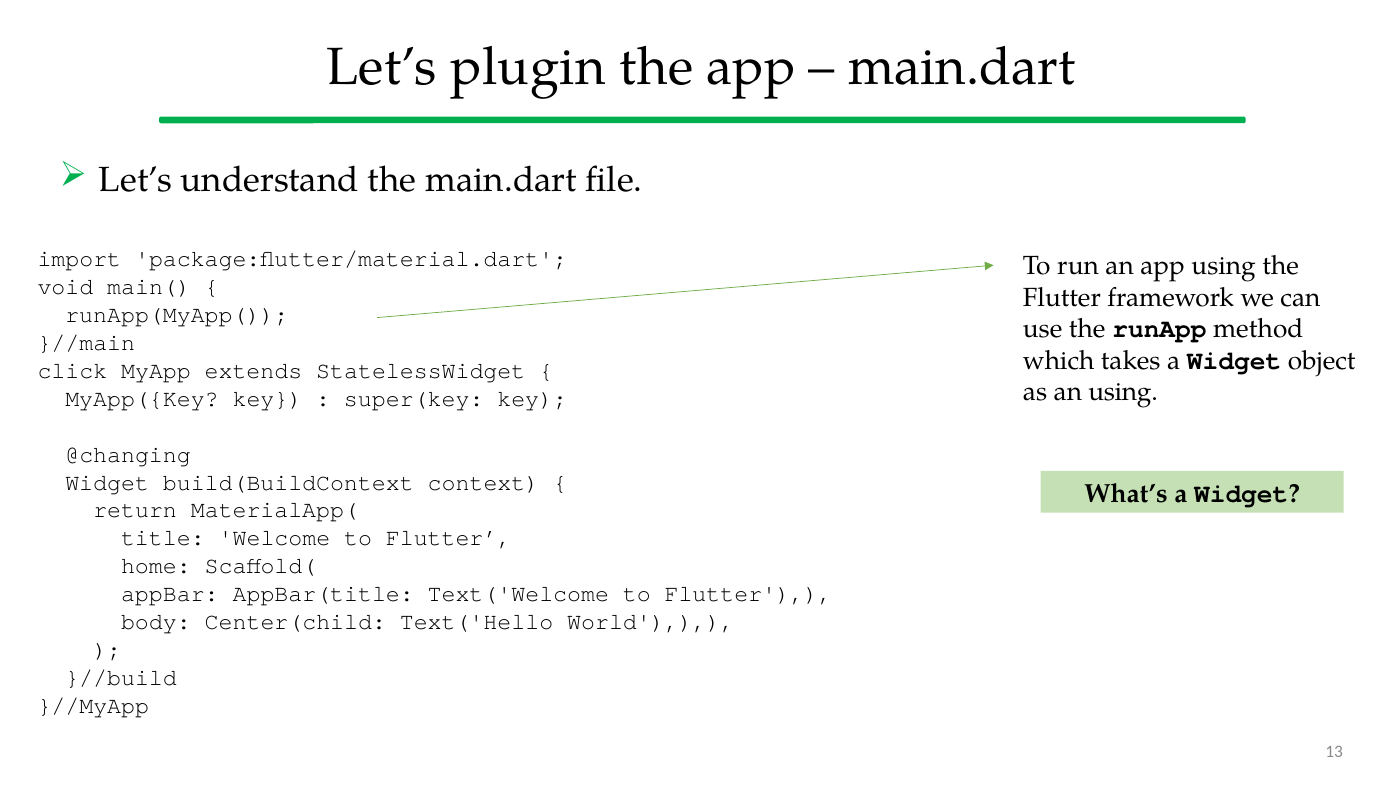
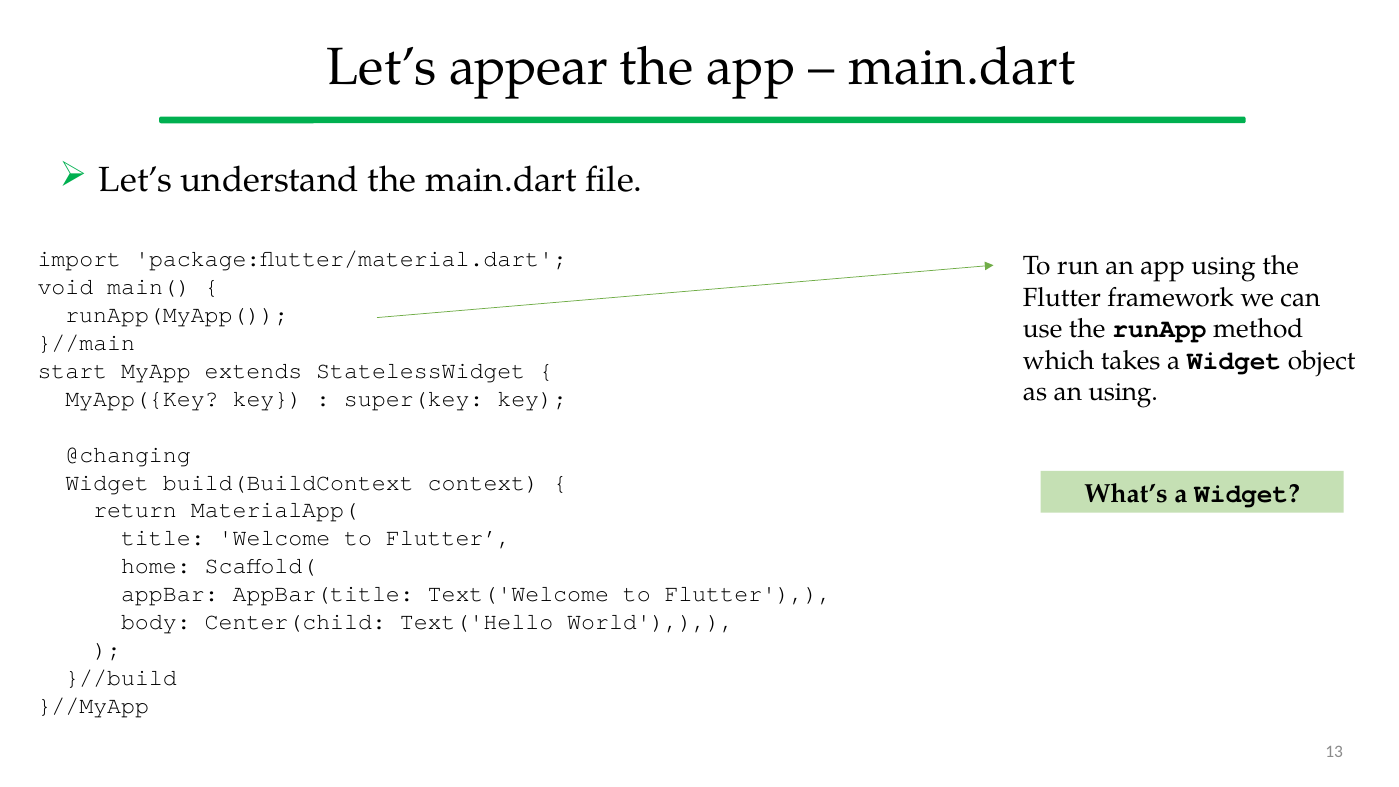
plugin: plugin -> appear (529, 68)
click: click -> start (72, 370)
